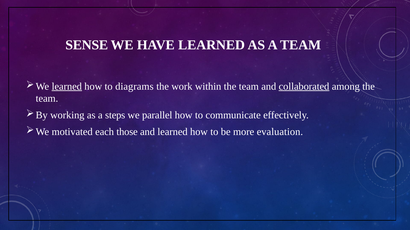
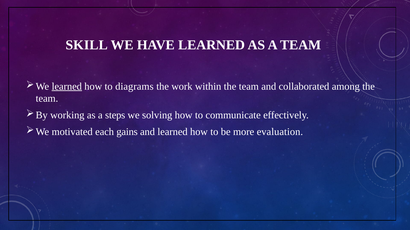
SENSE: SENSE -> SKILL (87, 45)
collaborated underline: present -> none (304, 87)
parallel: parallel -> solving (157, 115)
those: those -> gains (127, 132)
